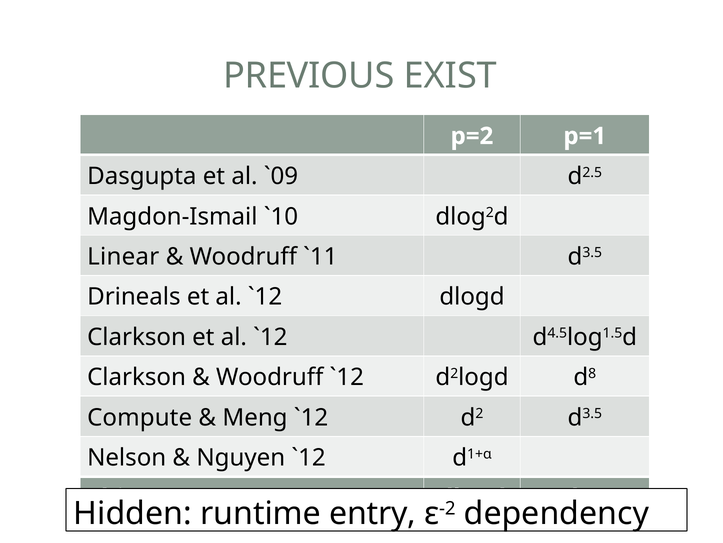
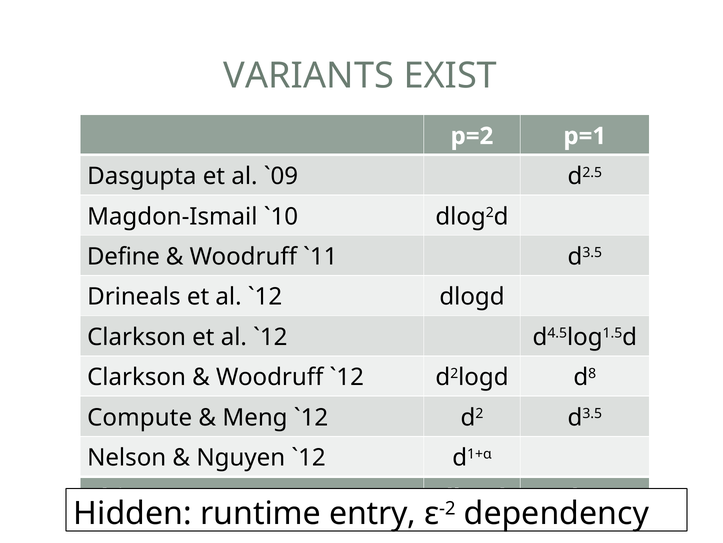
PREVIOUS: PREVIOUS -> VARIANTS (309, 76)
Linear: Linear -> Define (123, 256)
